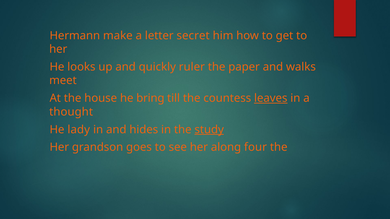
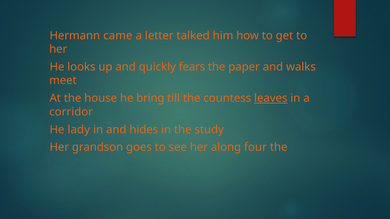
make: make -> came (118, 36)
secret: secret -> talked (193, 36)
ruler: ruler -> fears (192, 67)
thought: thought -> corridor (71, 112)
study underline: present -> none (209, 130)
